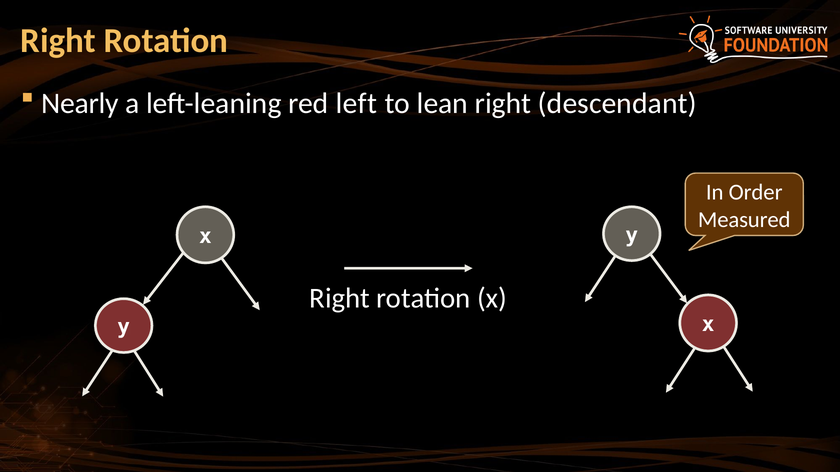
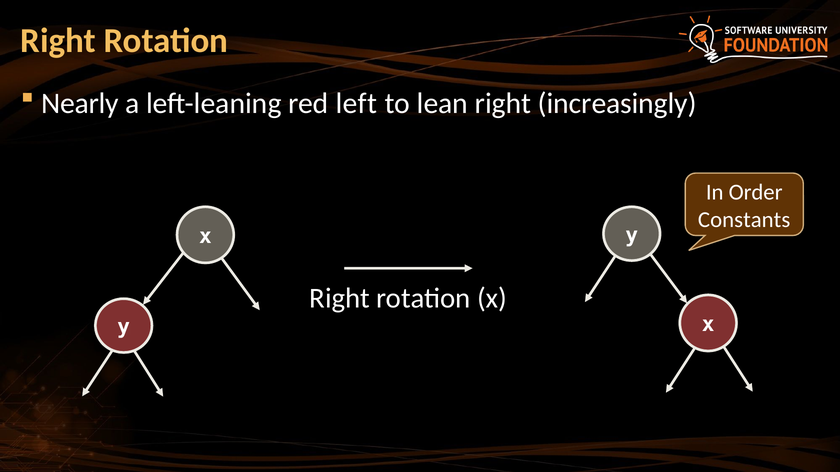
descendant: descendant -> increasingly (617, 104)
Measured: Measured -> Constants (744, 220)
